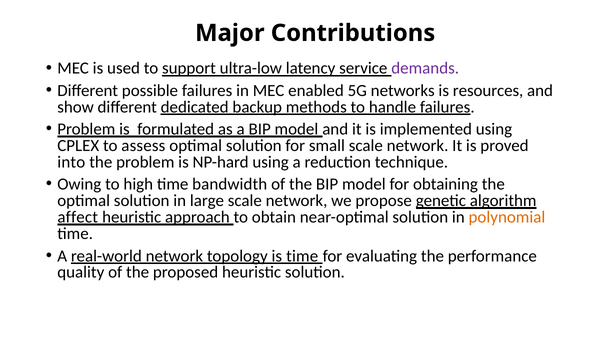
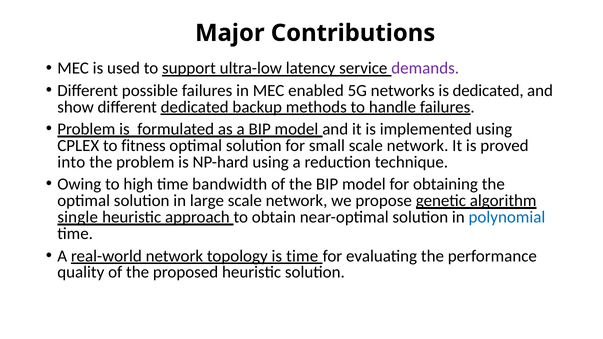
is resources: resources -> dedicated (488, 91)
assess: assess -> fitness (144, 146)
affect: affect -> single (78, 217)
polynomial colour: orange -> blue (507, 217)
